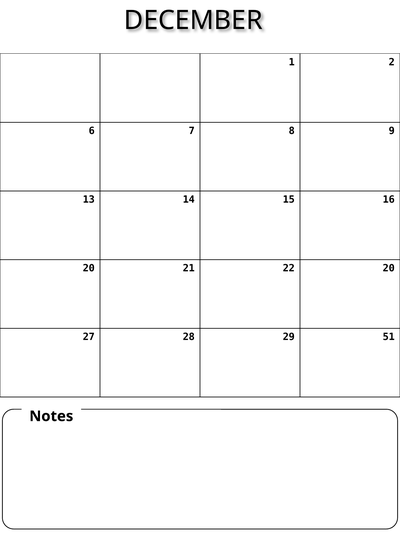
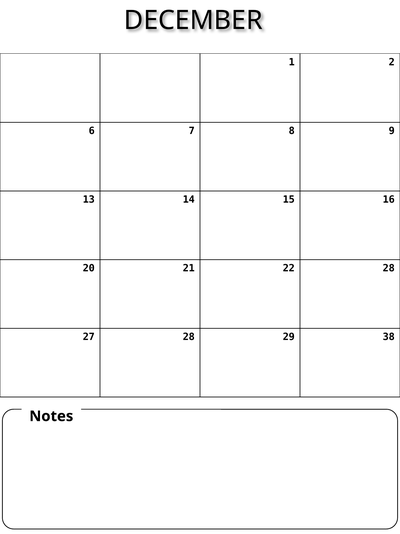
22 20: 20 -> 28 (389, 268)
51: 51 -> 38 (389, 337)
